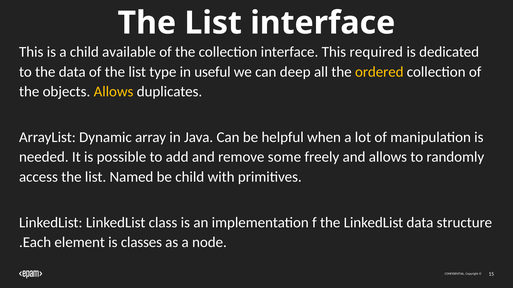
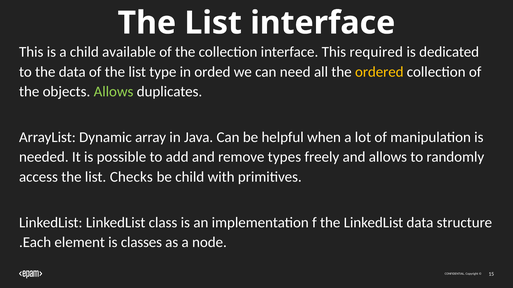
useful: useful -> orded (212, 72)
deep: deep -> need (295, 72)
Allows colour: yellow -> light green (114, 92)
some: some -> types (284, 157)
Named: Named -> Checks (131, 177)
